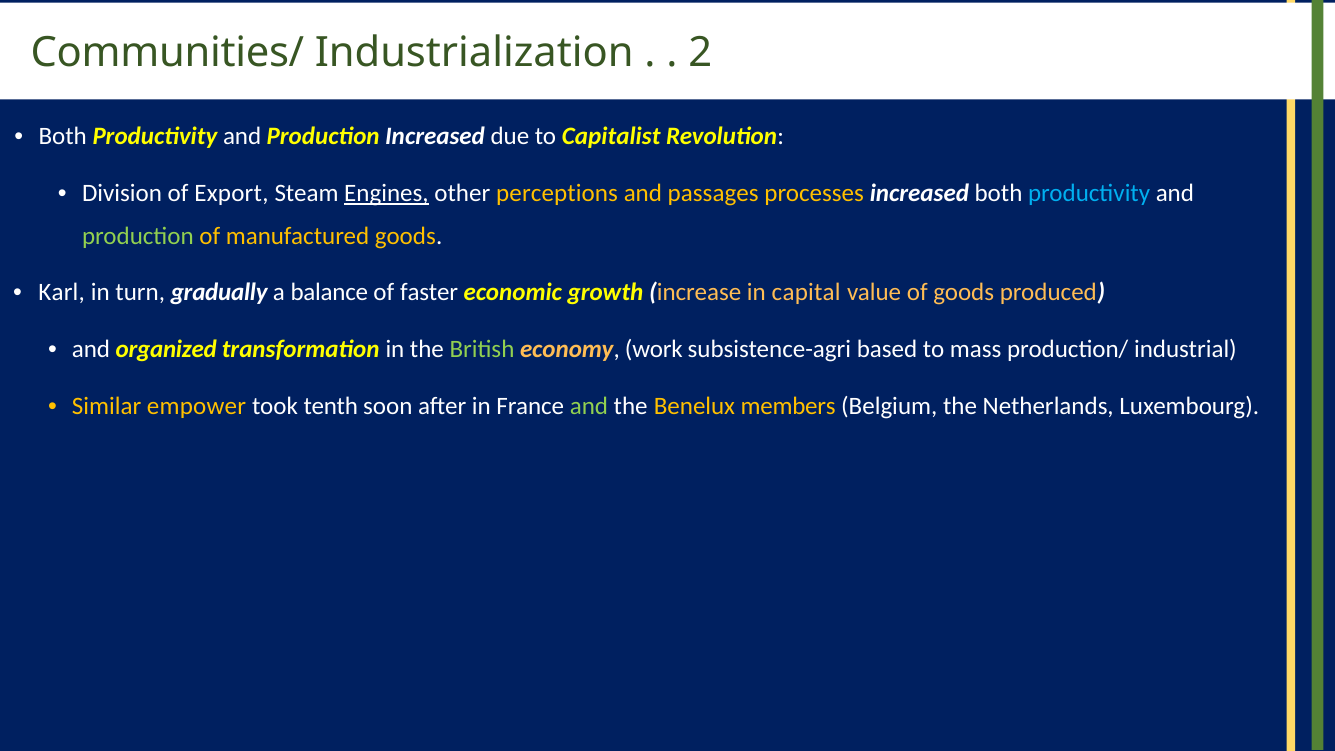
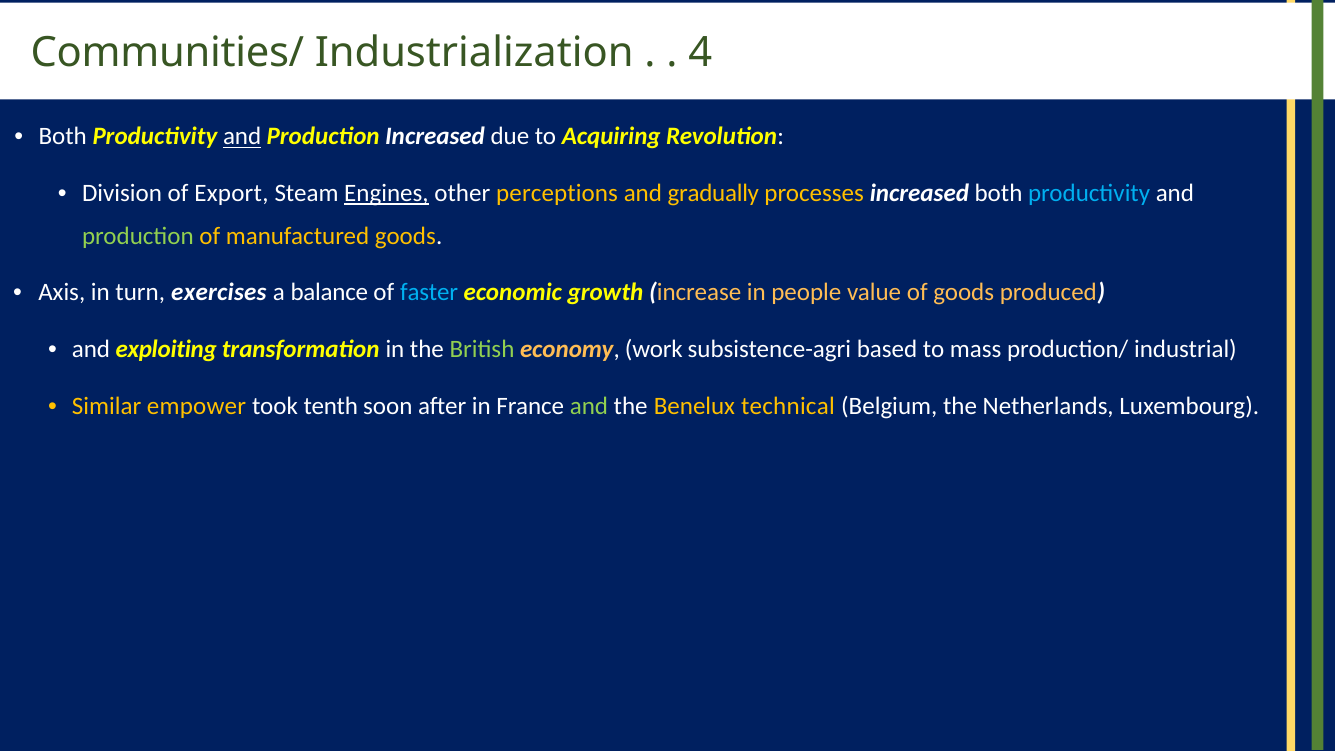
2: 2 -> 4 (700, 53)
and underline: none -> present (242, 136)
Capitalist: Capitalist -> Acquiring (611, 136)
passages: passages -> gradually (713, 193)
Karl: Karl -> Axis (62, 293)
gradually: gradually -> exercises (219, 293)
faster colour: white -> light blue (429, 293)
capital: capital -> people (806, 293)
organized: organized -> exploiting (166, 349)
members: members -> technical (788, 406)
